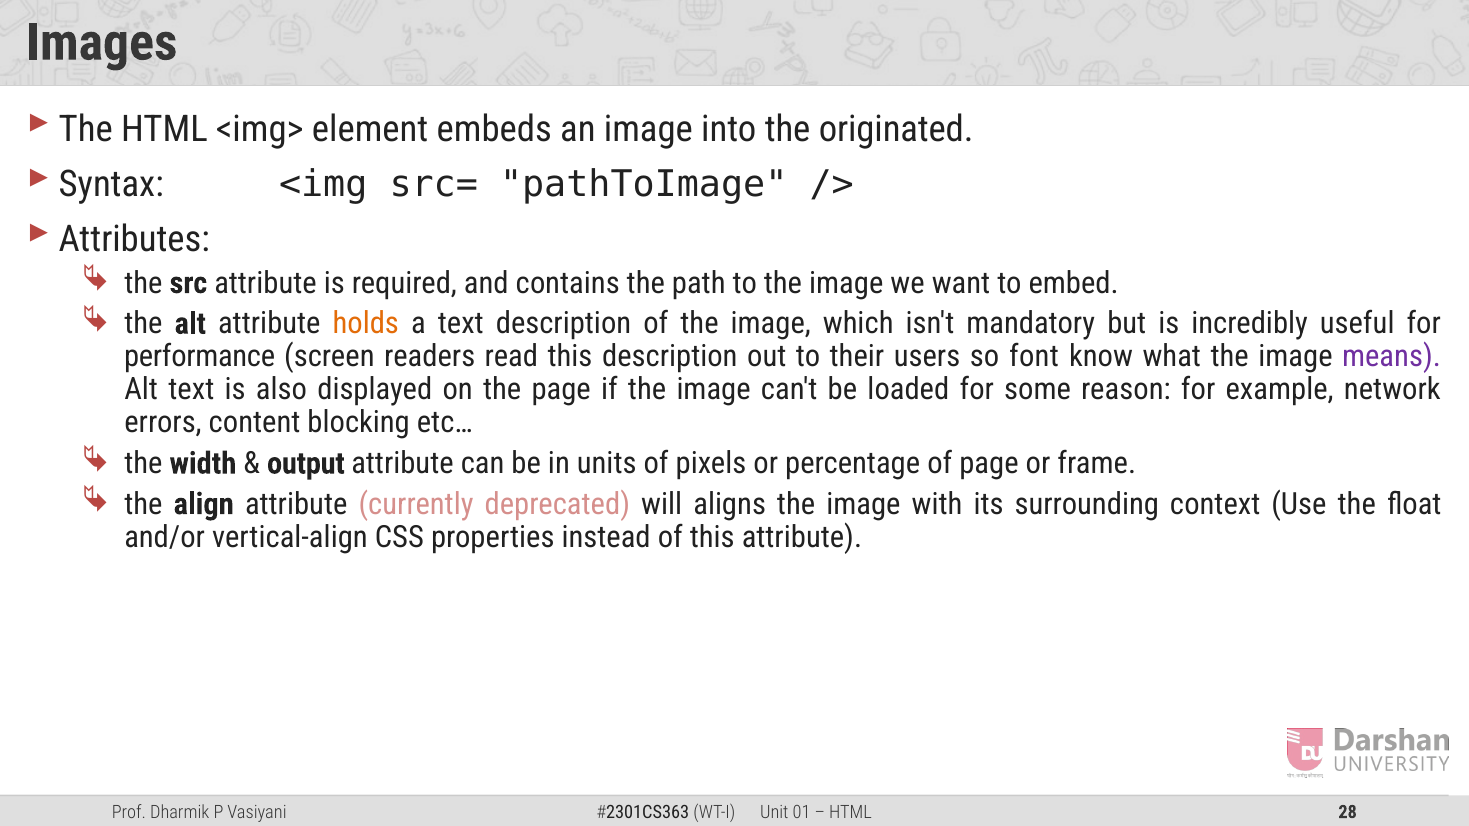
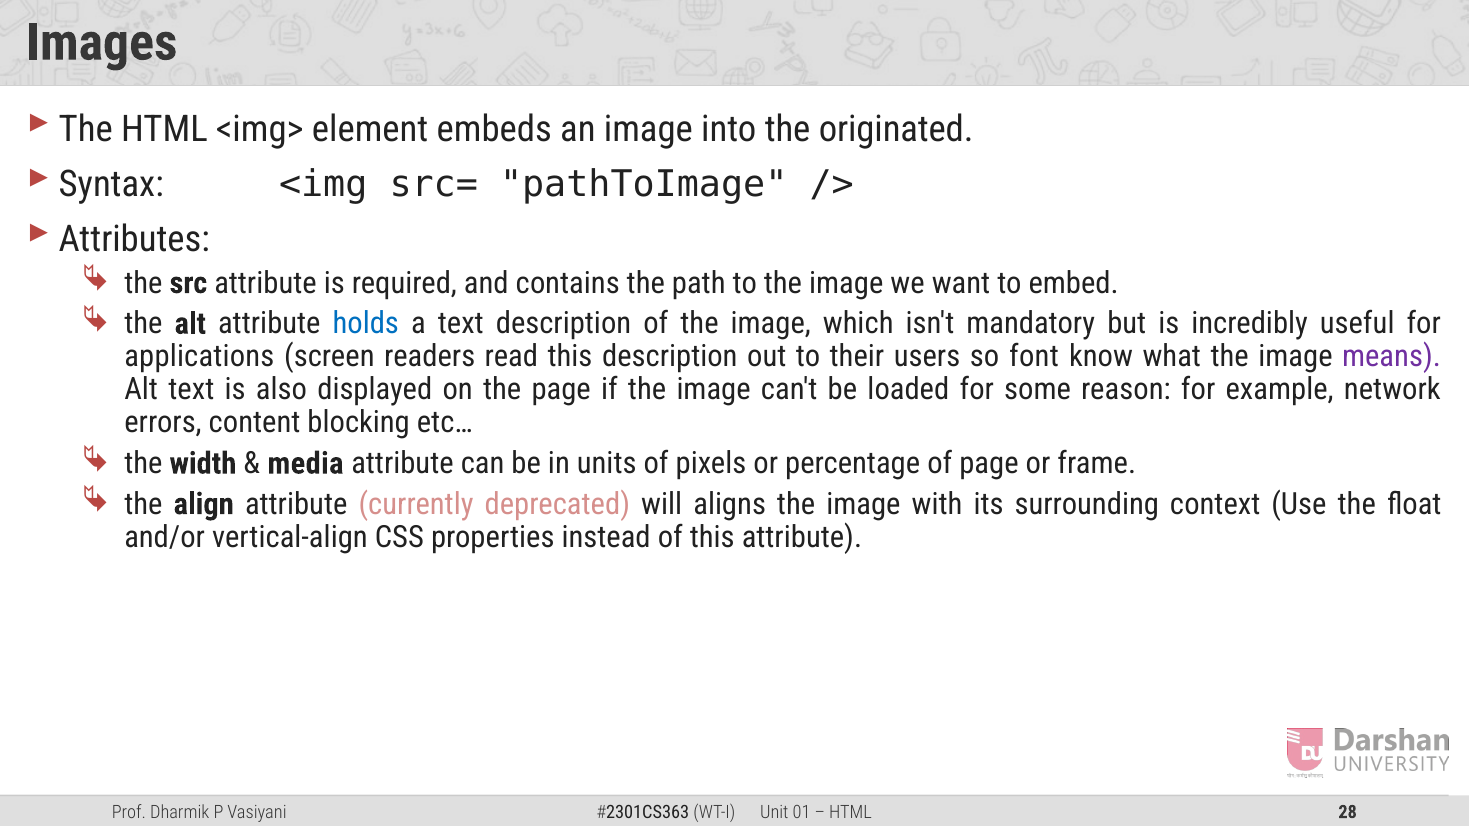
holds colour: orange -> blue (366, 324)
performance: performance -> applications (199, 357)
output: output -> media (306, 464)
